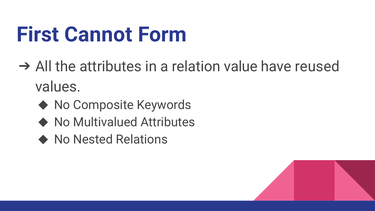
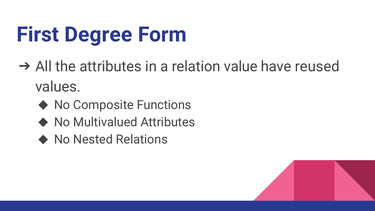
Cannot: Cannot -> Degree (98, 35)
Keywords: Keywords -> Functions (164, 105)
